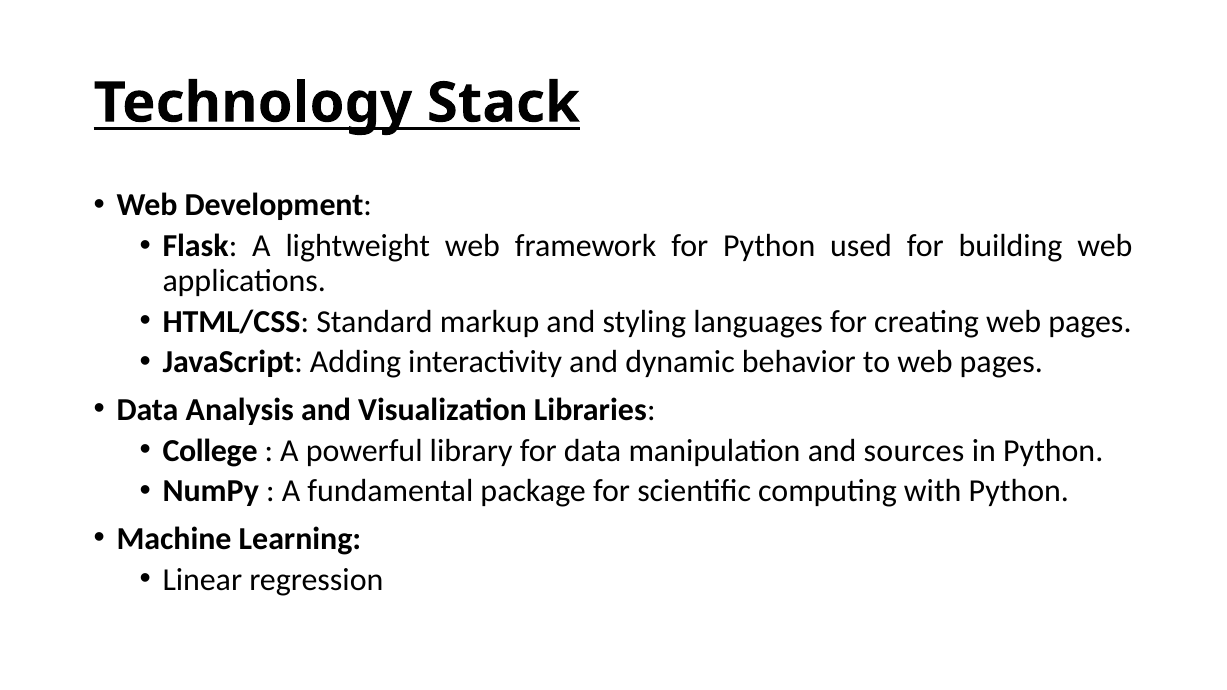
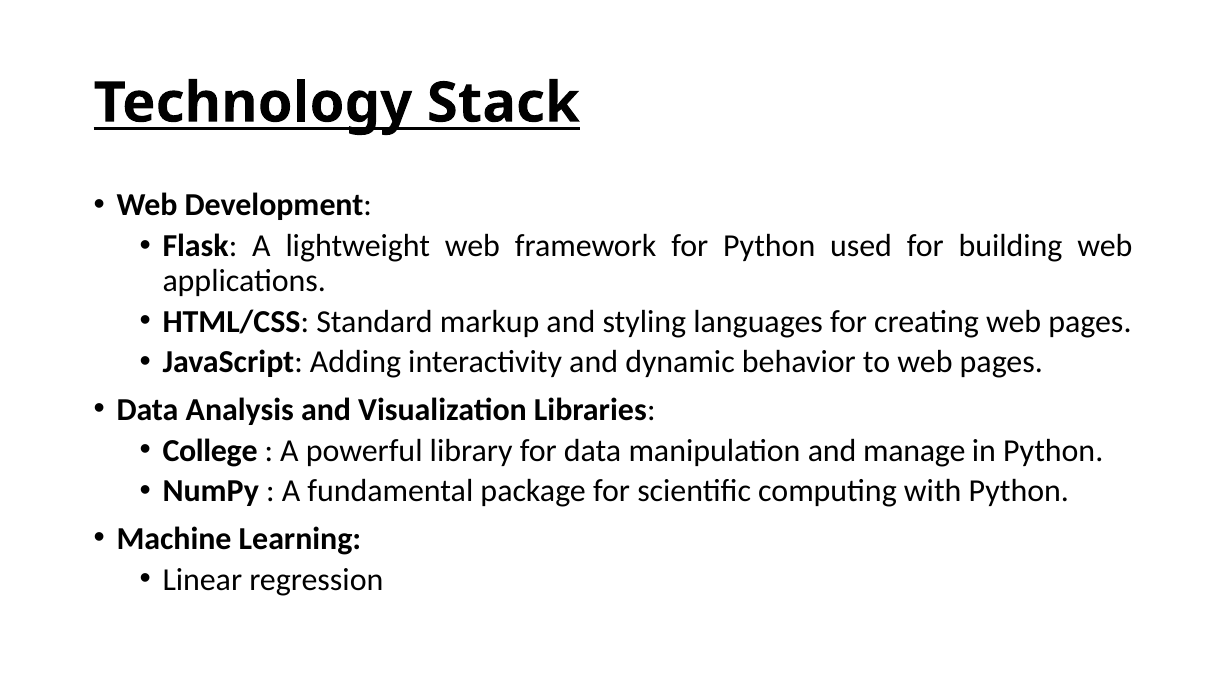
sources: sources -> manage (914, 451)
